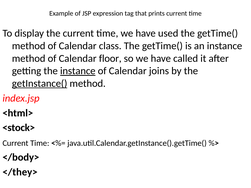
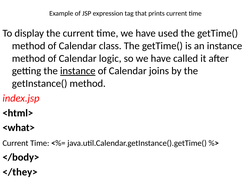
floor: floor -> logic (110, 58)
getInstance( underline: present -> none (40, 84)
<stock>: <stock> -> <what> (19, 128)
